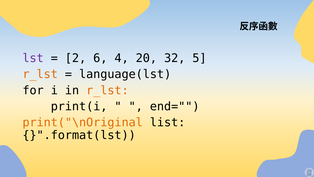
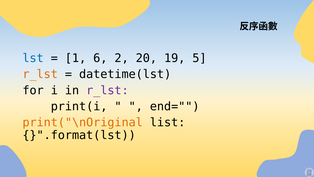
lst colour: purple -> blue (33, 58)
2: 2 -> 1 (76, 58)
4: 4 -> 2 (122, 58)
32: 32 -> 19 (175, 58)
language(lst: language(lst -> datetime(lst (125, 74)
r_lst colour: orange -> purple (107, 90)
